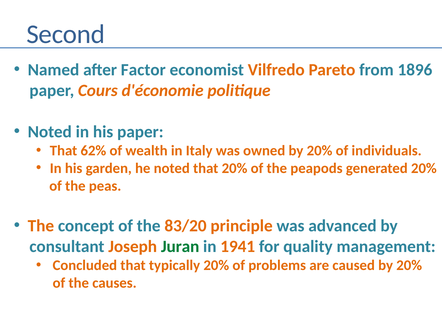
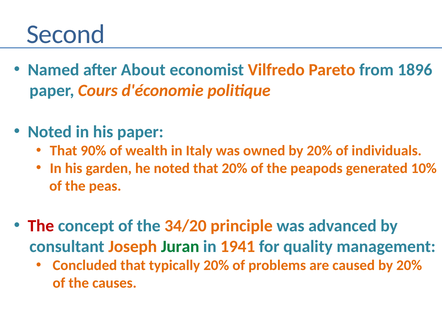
Factor: Factor -> About (143, 70)
62%: 62% -> 90% (93, 151)
generated 20%: 20% -> 10% (424, 169)
The colour: orange -> red (41, 226)
83/20: 83/20 -> 34/20 (186, 226)
